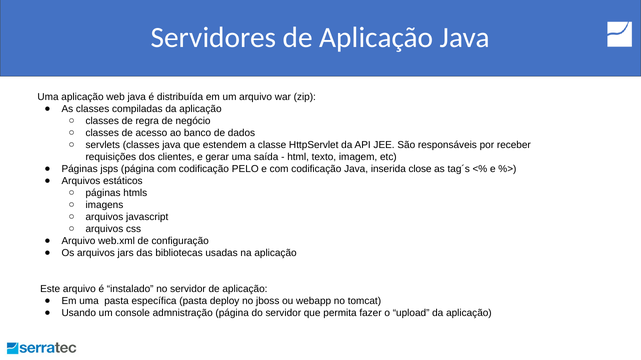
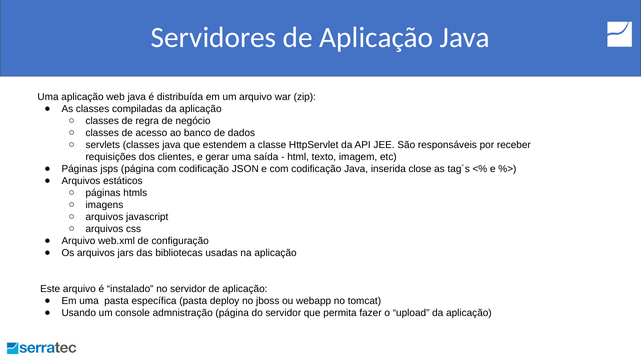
PELO: PELO -> JSON (245, 169)
